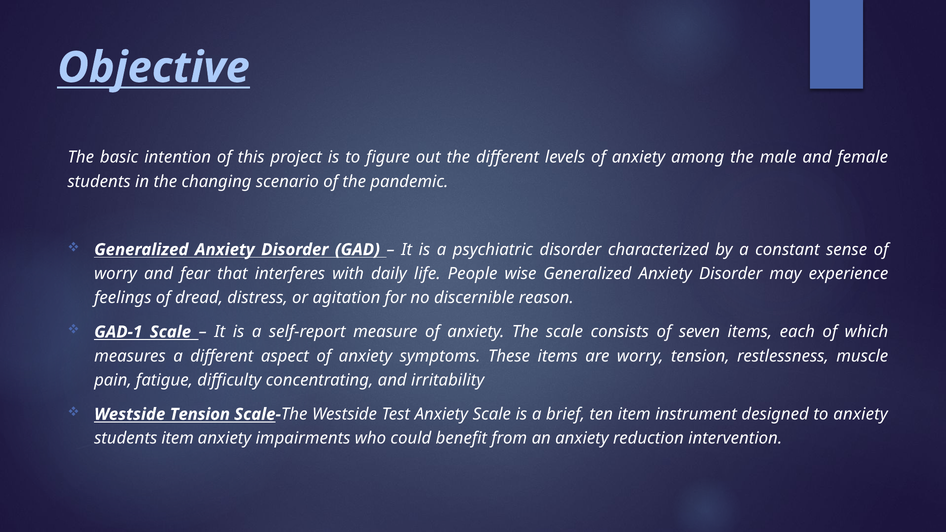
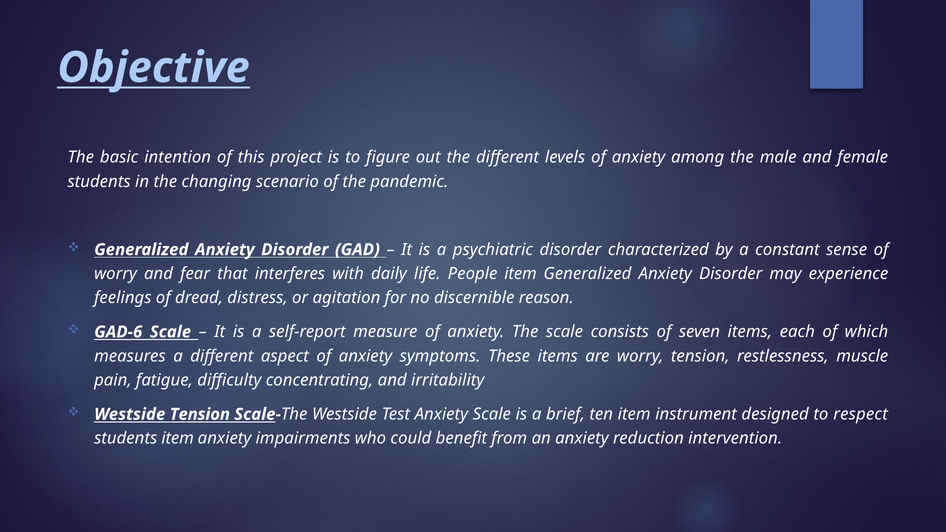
People wise: wise -> item (521, 274)
GAD-1: GAD-1 -> GAD-6 (118, 332)
to anxiety: anxiety -> respect (861, 414)
